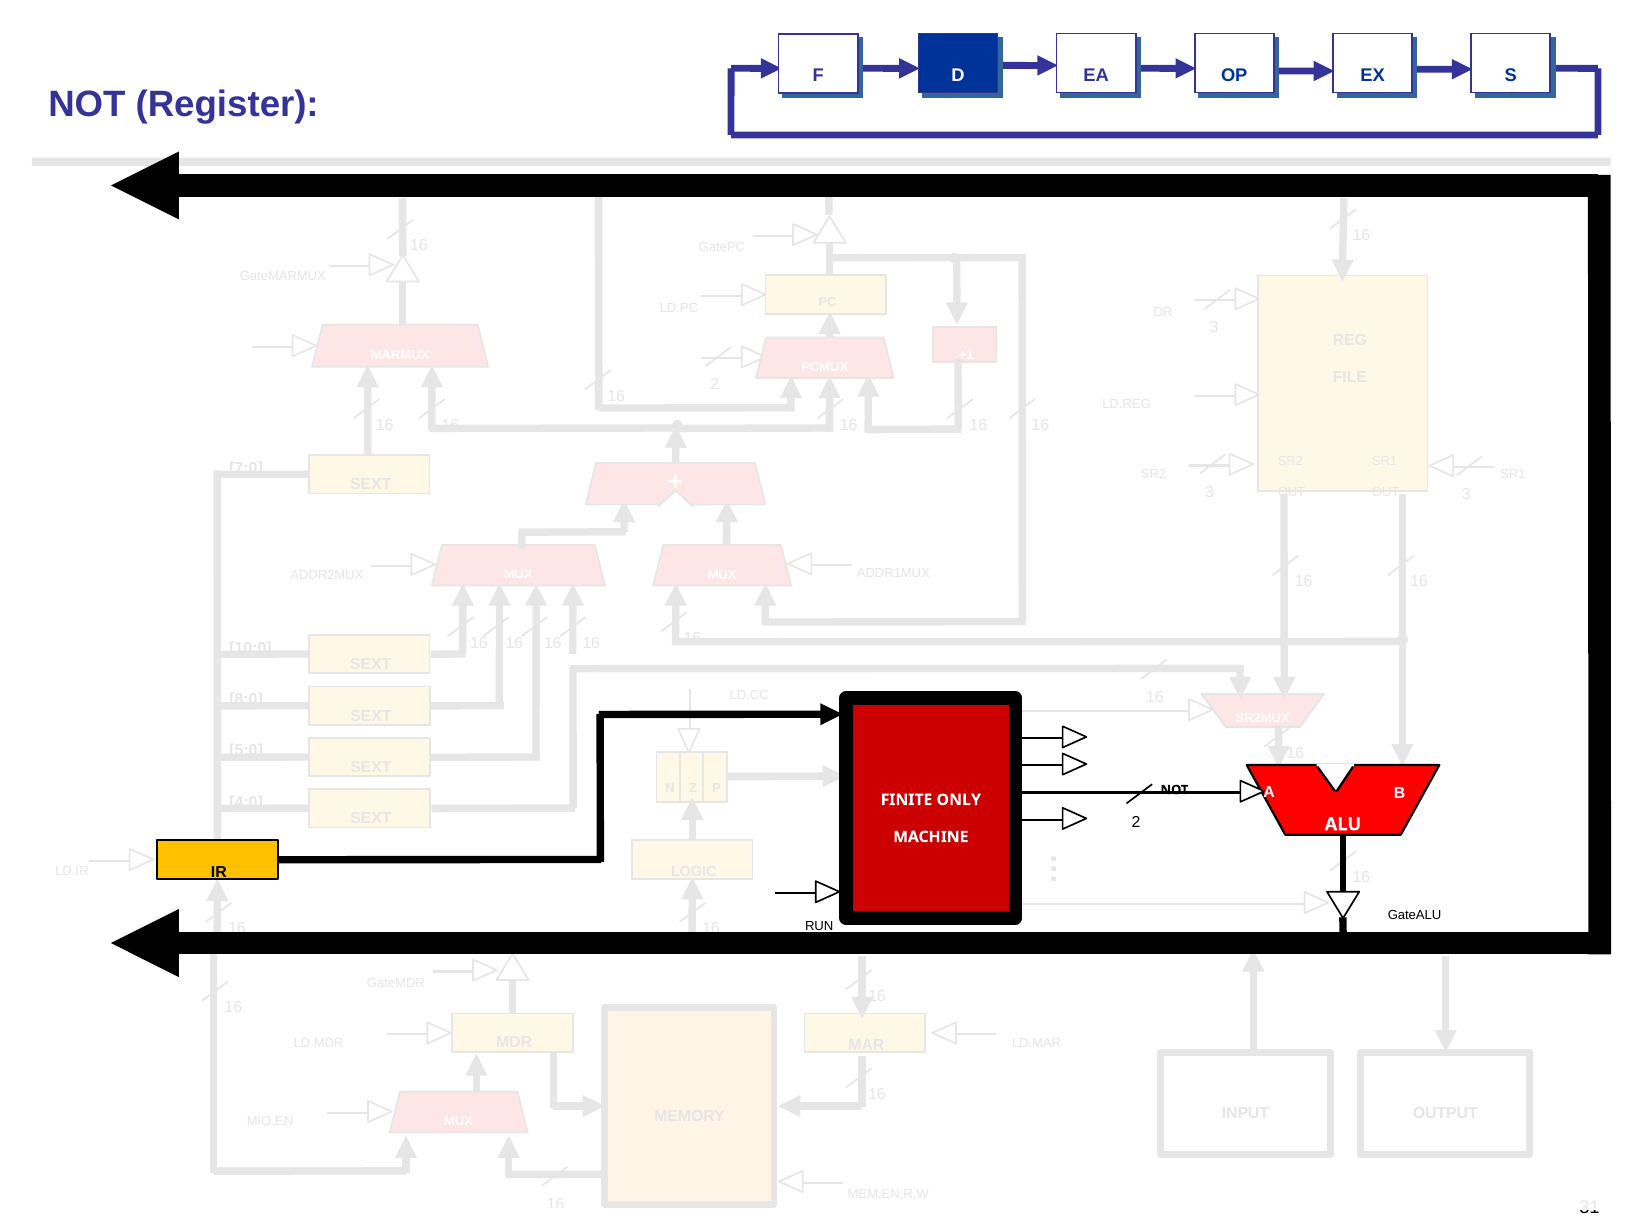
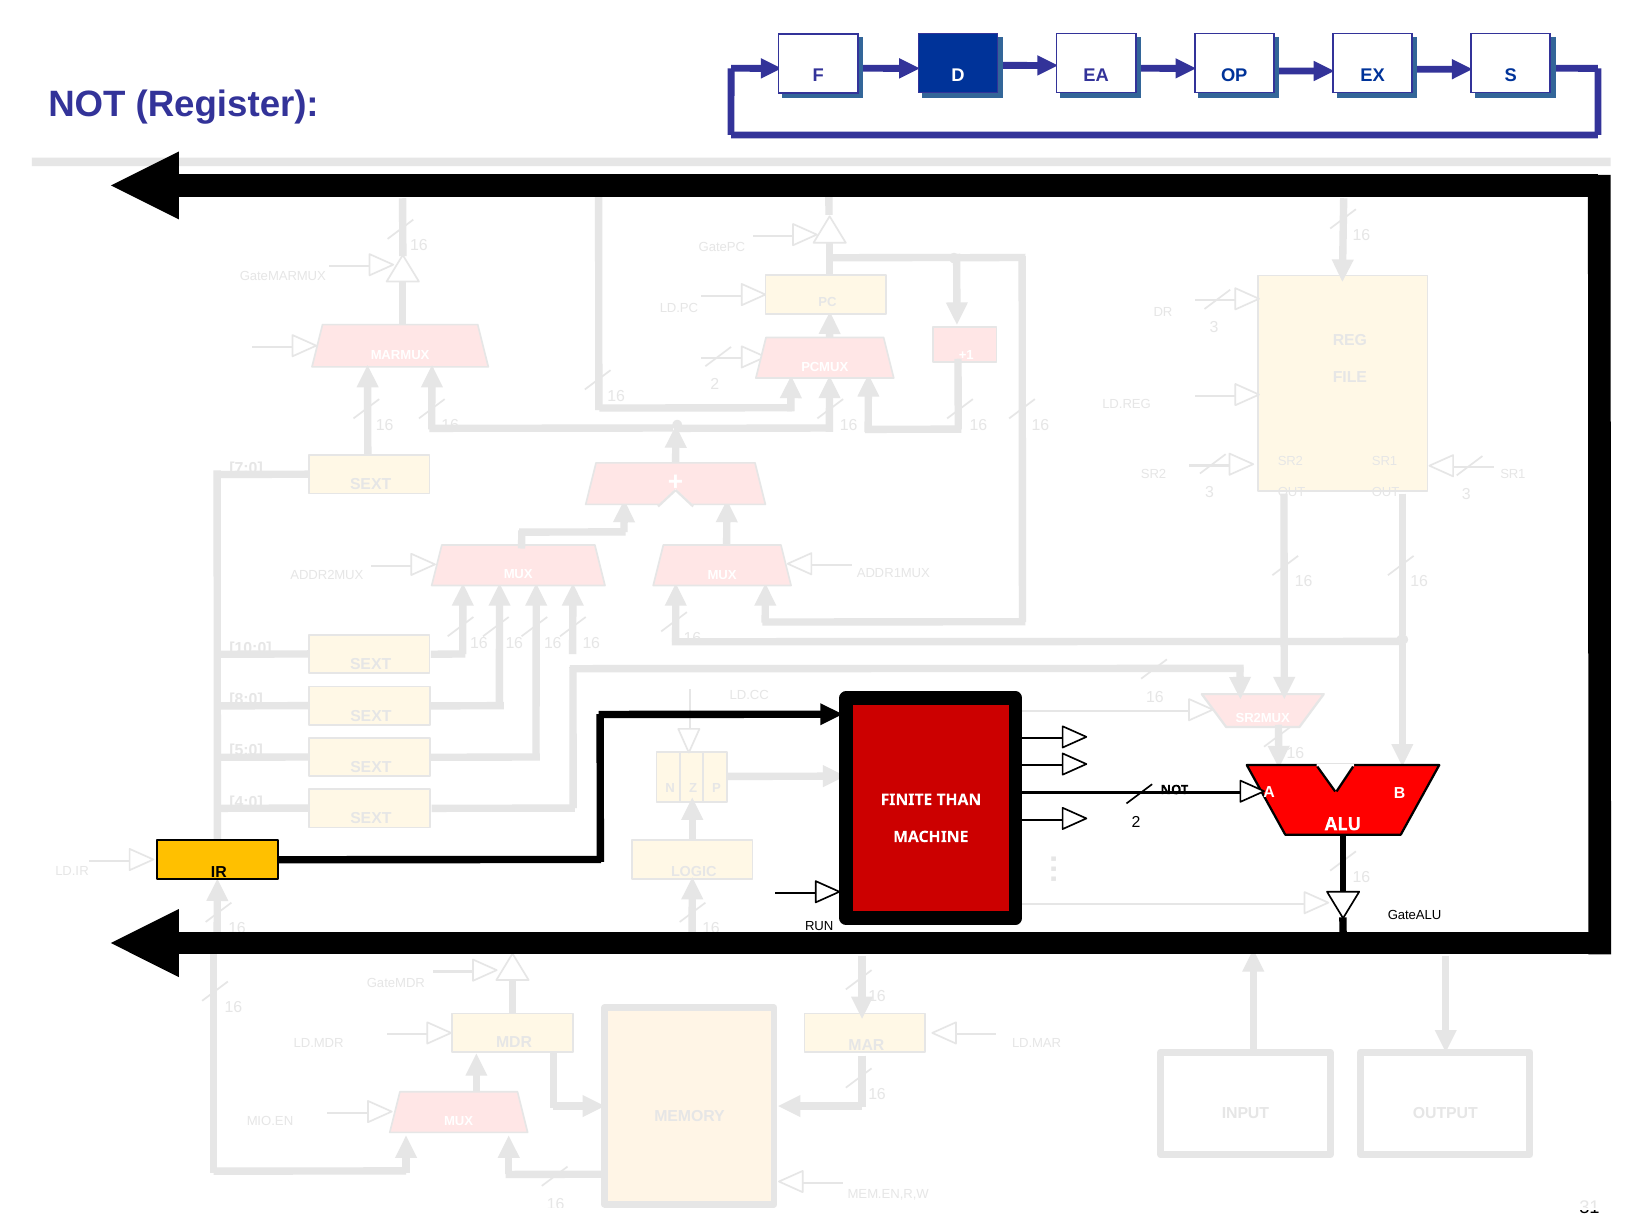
ONLY: ONLY -> THAN (959, 799)
